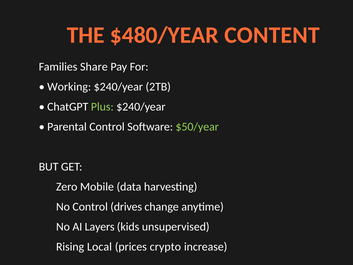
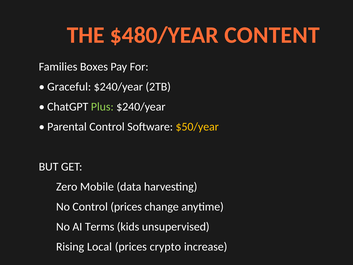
Share: Share -> Boxes (94, 67)
Working: Working -> Graceful (69, 87)
$50/year colour: light green -> yellow (197, 127)
Control drives: drives -> prices (126, 207)
Layers: Layers -> Terms (100, 227)
